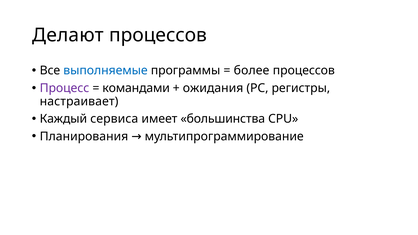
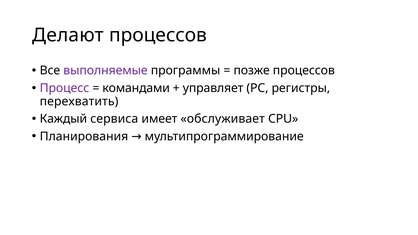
выполняемые colour: blue -> purple (106, 71)
более: более -> позже (252, 71)
ожидания: ожидания -> управляет (213, 88)
настраивает: настраивает -> перехватить (79, 101)
большинства: большинства -> обслуживает (223, 119)
